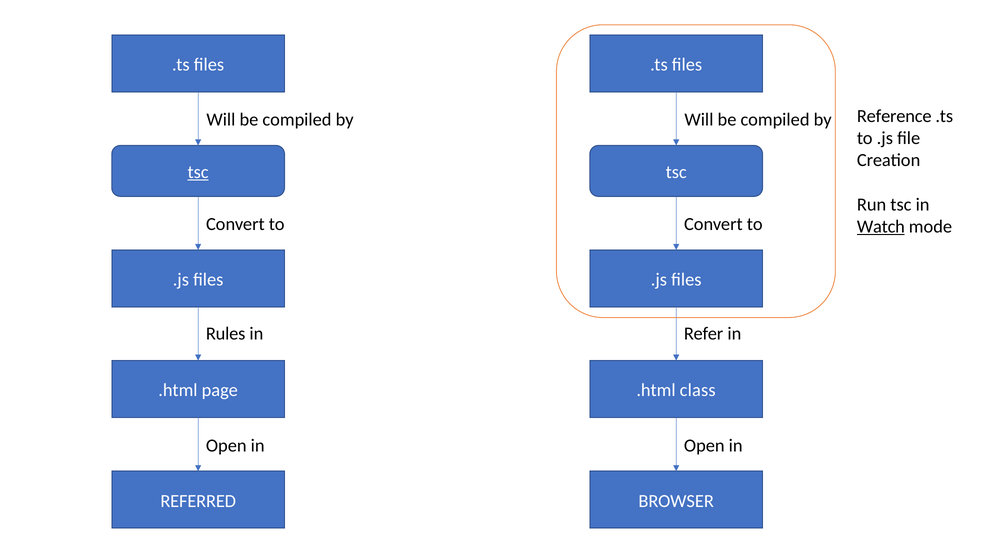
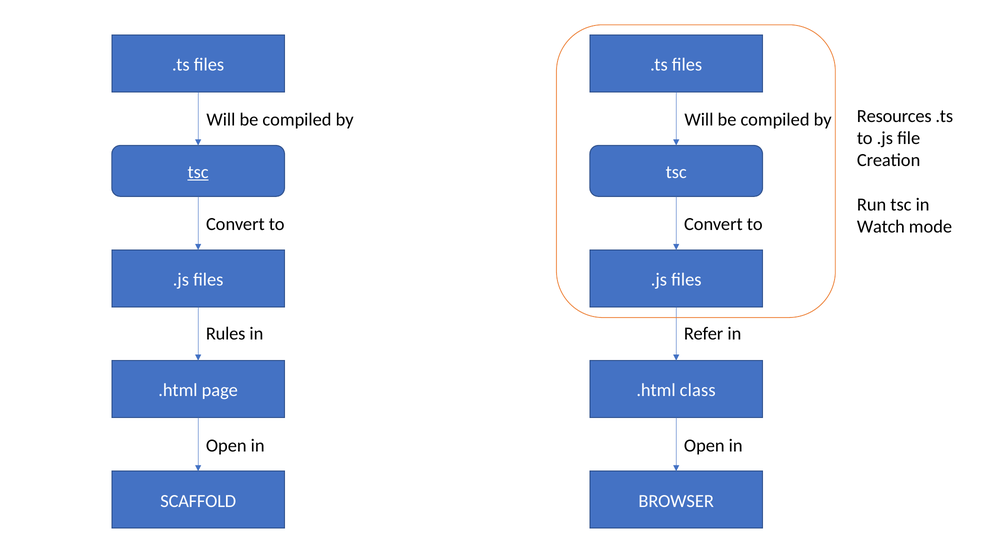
Reference: Reference -> Resources (894, 116)
Watch underline: present -> none (881, 226)
REFERRED: REFERRED -> SCAFFOLD (198, 500)
